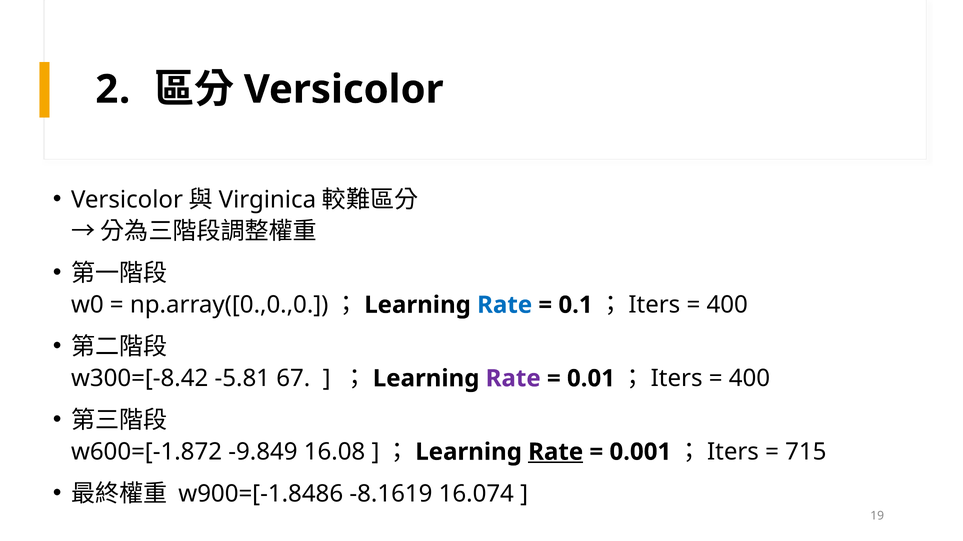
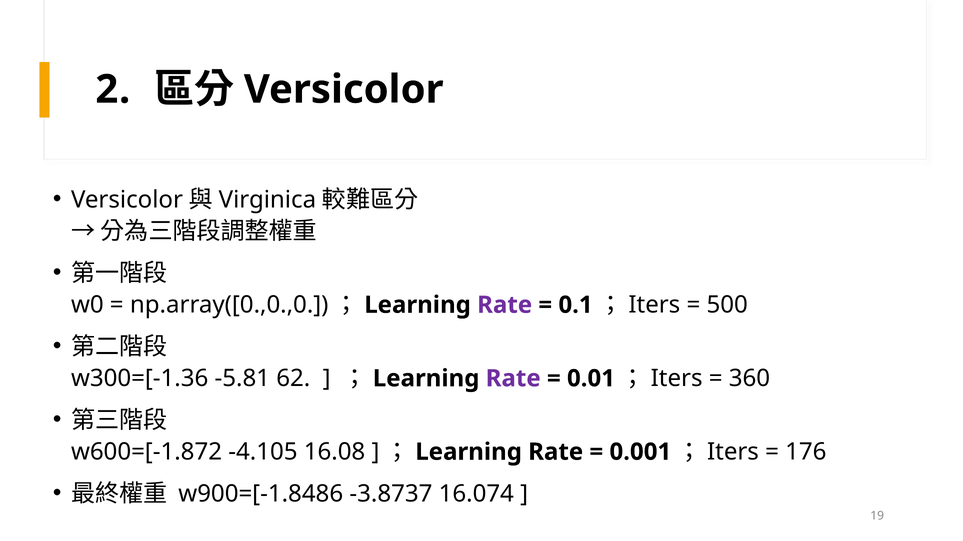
Rate colour: blue -> purple (505, 305)
400: 400 -> 500 (727, 305)
w300=[-8.42: w300=[-8.42 -> w300=[-1.36 (140, 379)
67: 67 -> 62 (293, 379)
400: 400 -> 360 (749, 379)
-9.849: -9.849 -> -4.105 (263, 452)
Rate underline: present -> none (556, 452)
715: 715 -> 176 (806, 452)
-8.1619: -8.1619 -> -3.8737 (391, 494)
